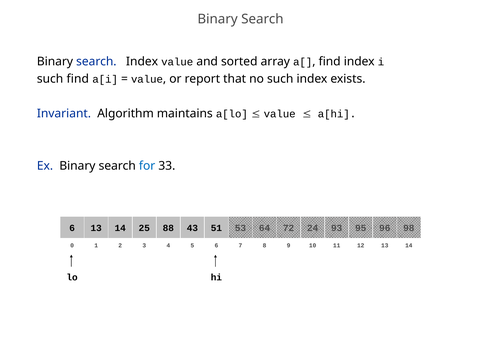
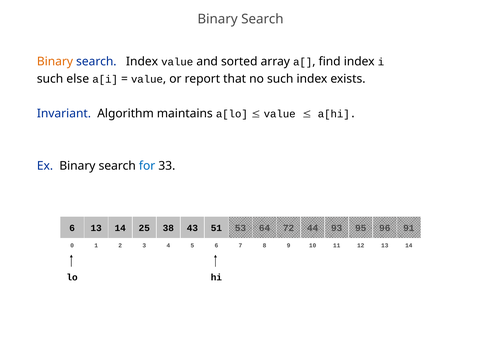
Binary colour: black -> orange (55, 62)
such find: find -> else (78, 79)
88: 88 -> 38 (168, 228)
24: 24 -> 44 (313, 228)
98: 98 -> 91 (409, 228)
